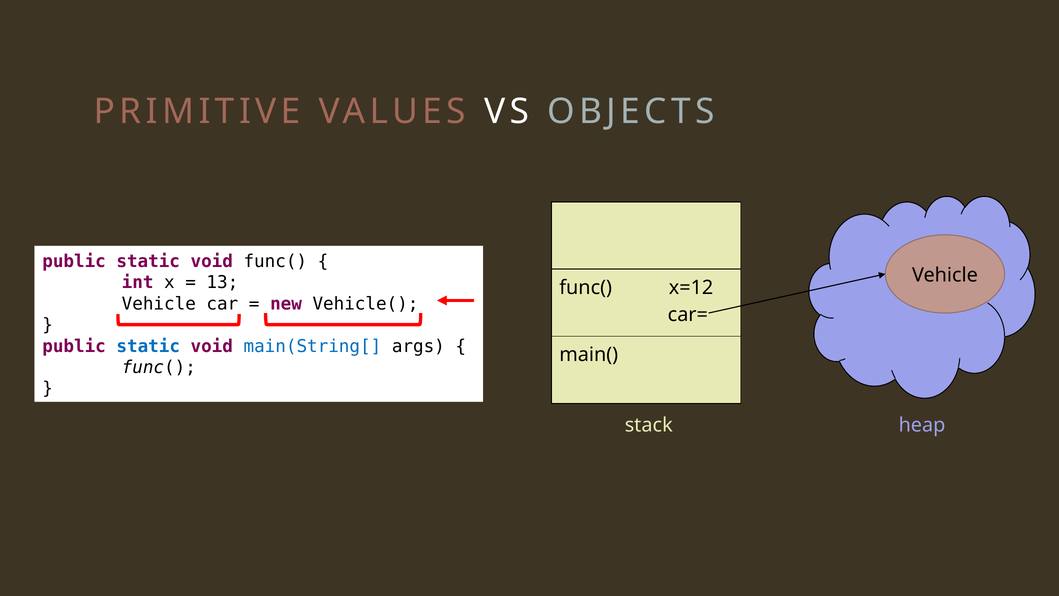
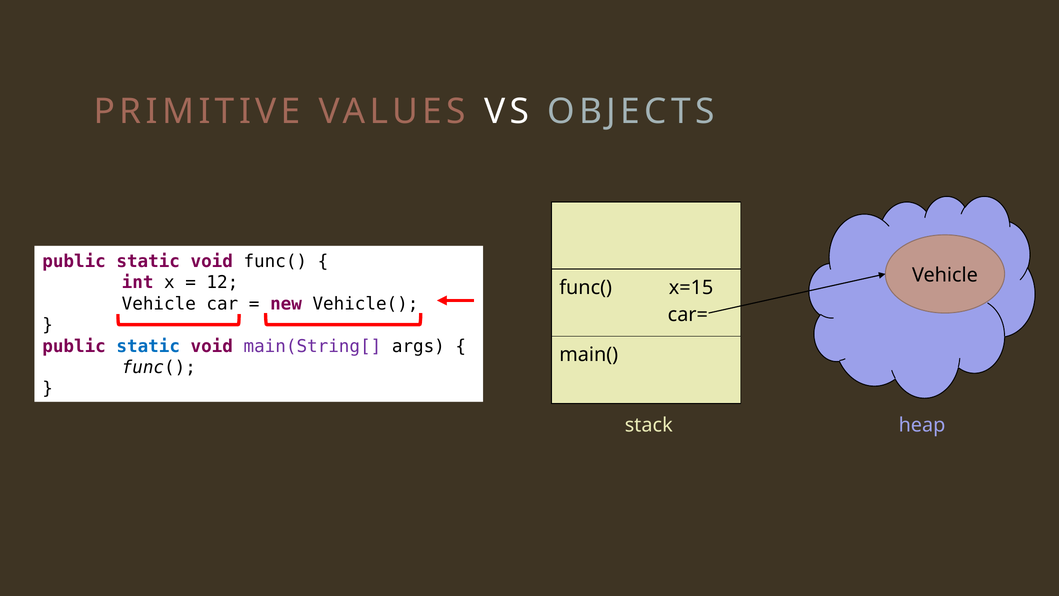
13: 13 -> 12 (222, 283)
x=12: x=12 -> x=15 (691, 287)
main(String[ colour: blue -> purple (312, 346)
